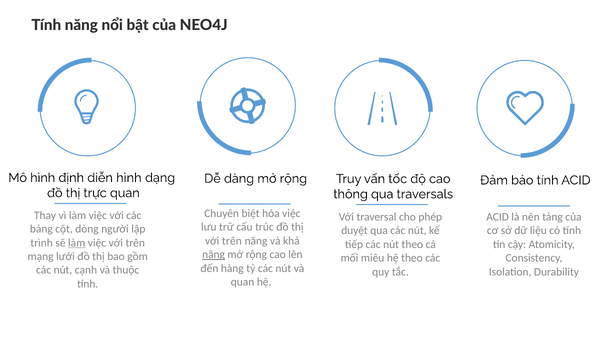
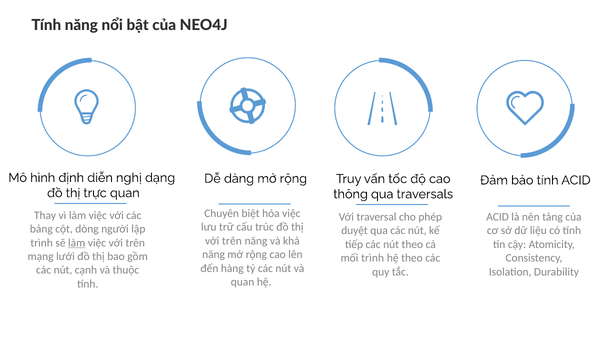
diễn hình: hình -> nghị (129, 177)
năng underline: present -> none (214, 254)
mối miêu: miêu -> trình (373, 258)
